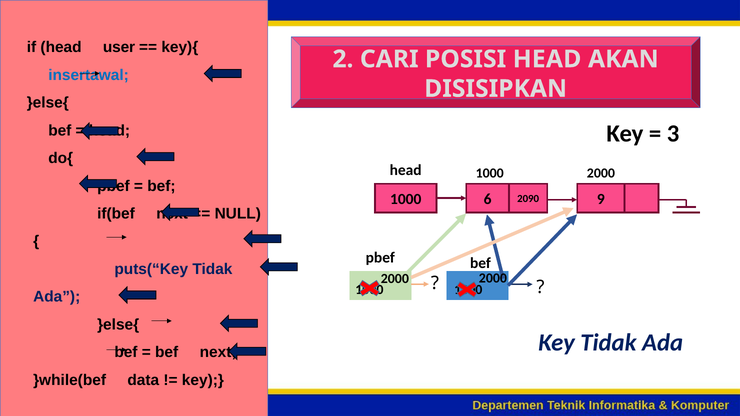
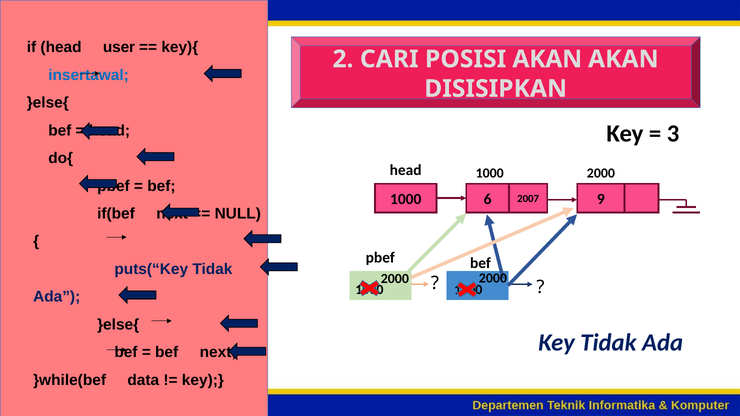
POSISI HEAD: HEAD -> AKAN (547, 59)
2090: 2090 -> 2007 (528, 199)
